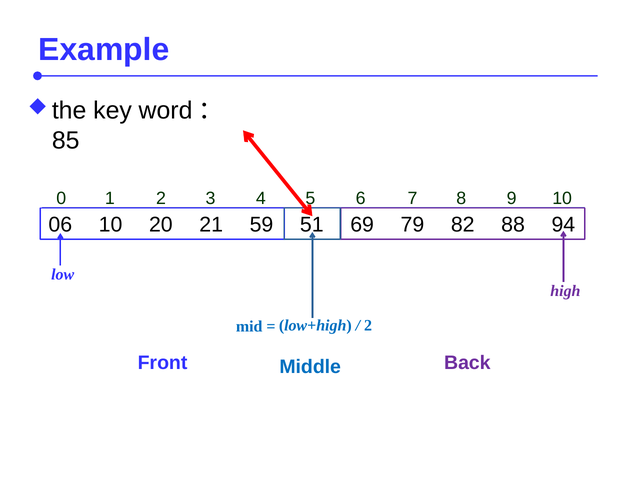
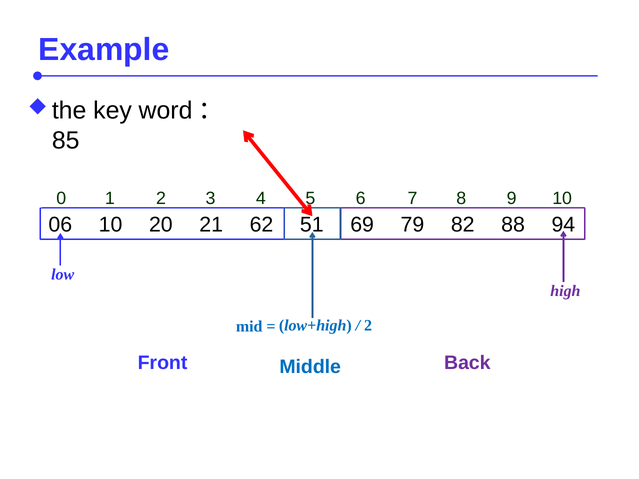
59: 59 -> 62 (261, 225)
